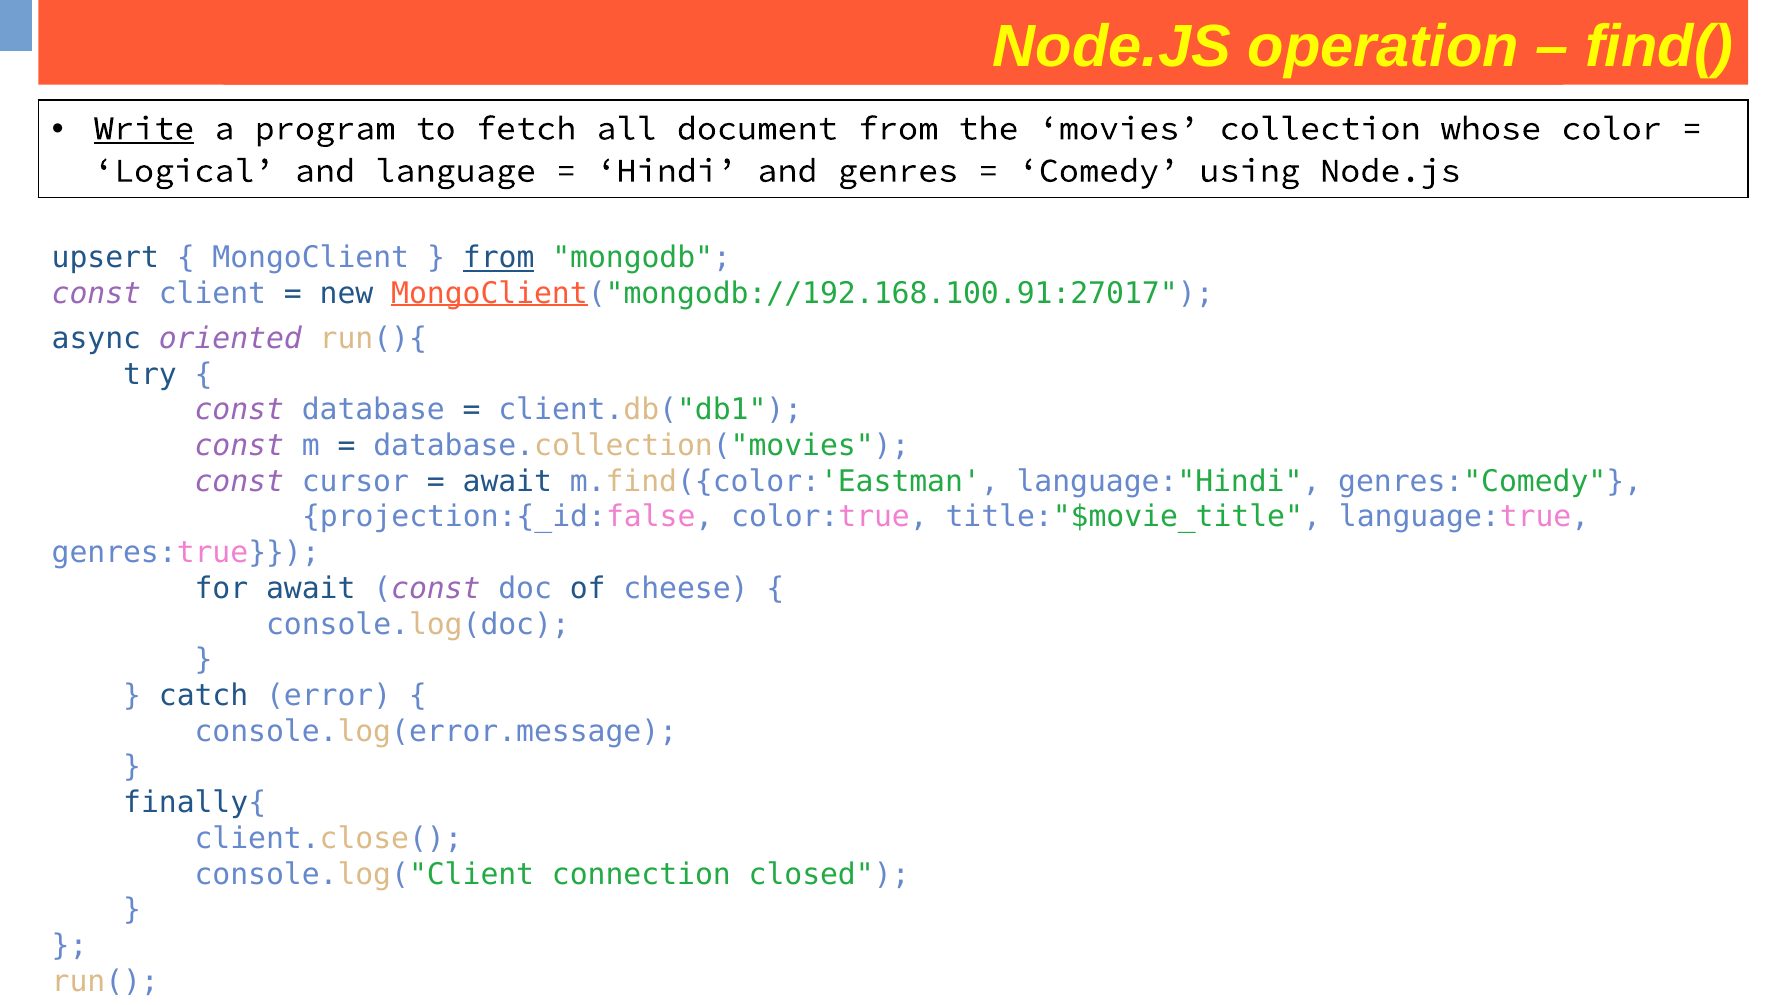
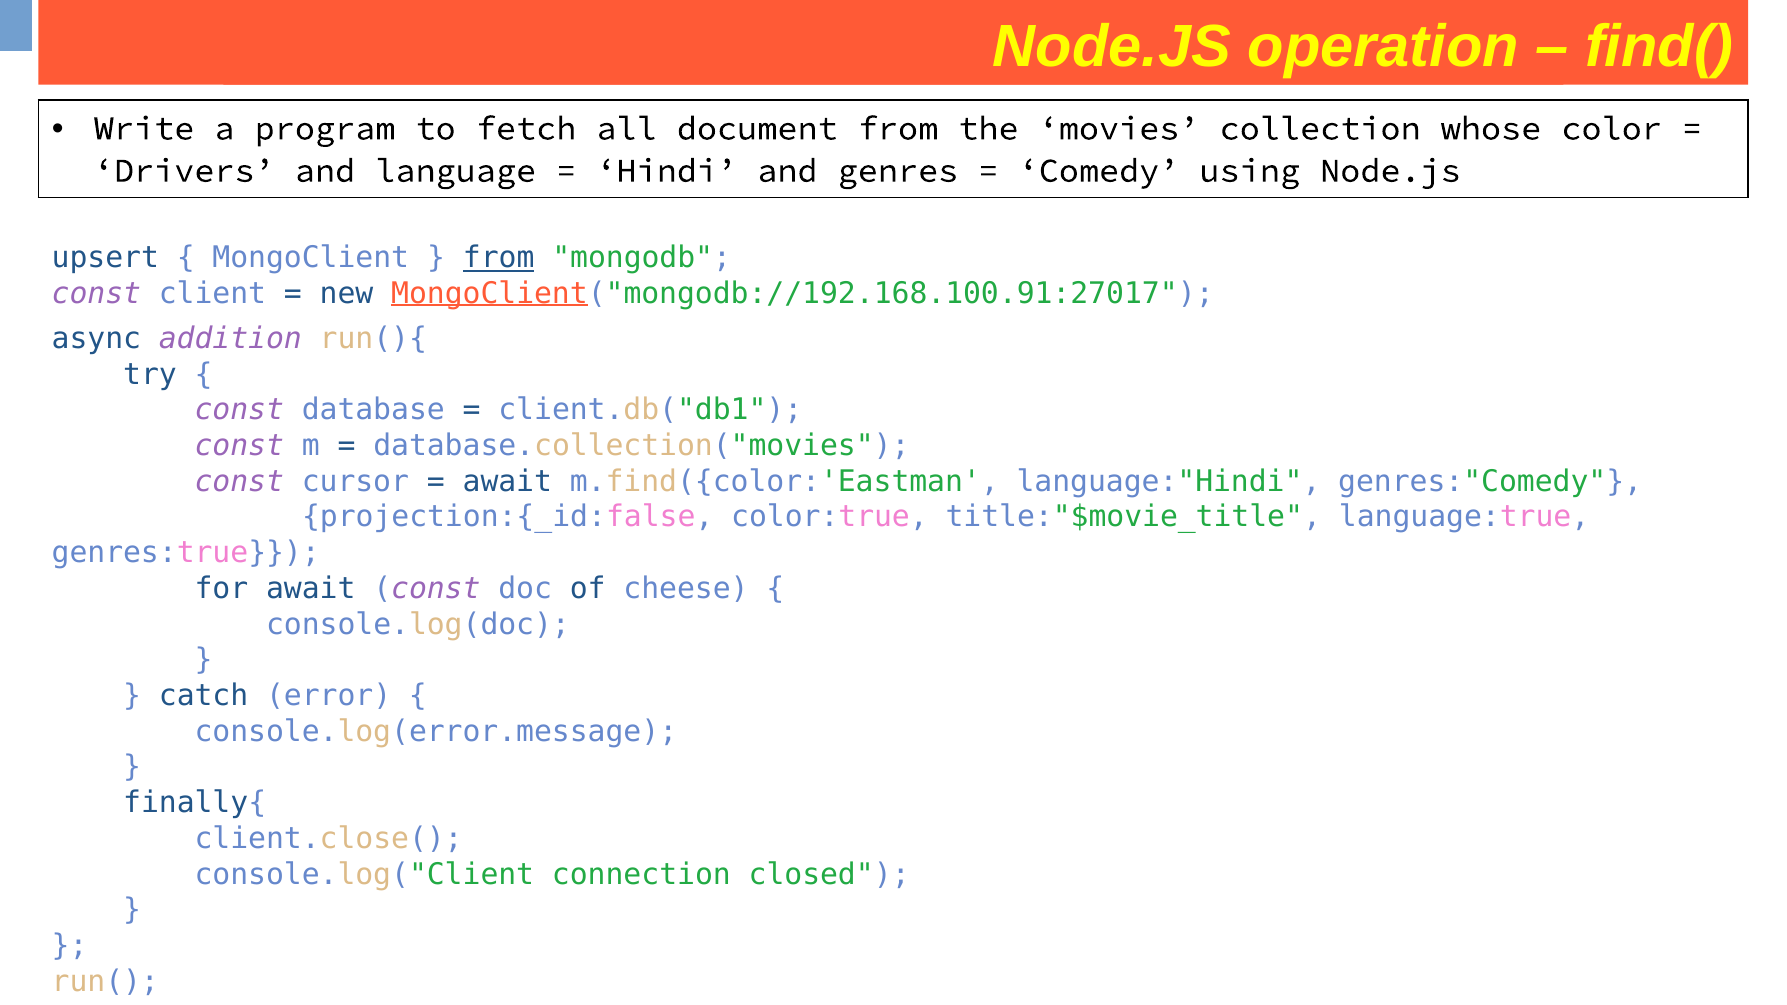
Write underline: present -> none (144, 128)
Logical: Logical -> Drivers (184, 171)
oriented: oriented -> addition (230, 339)
